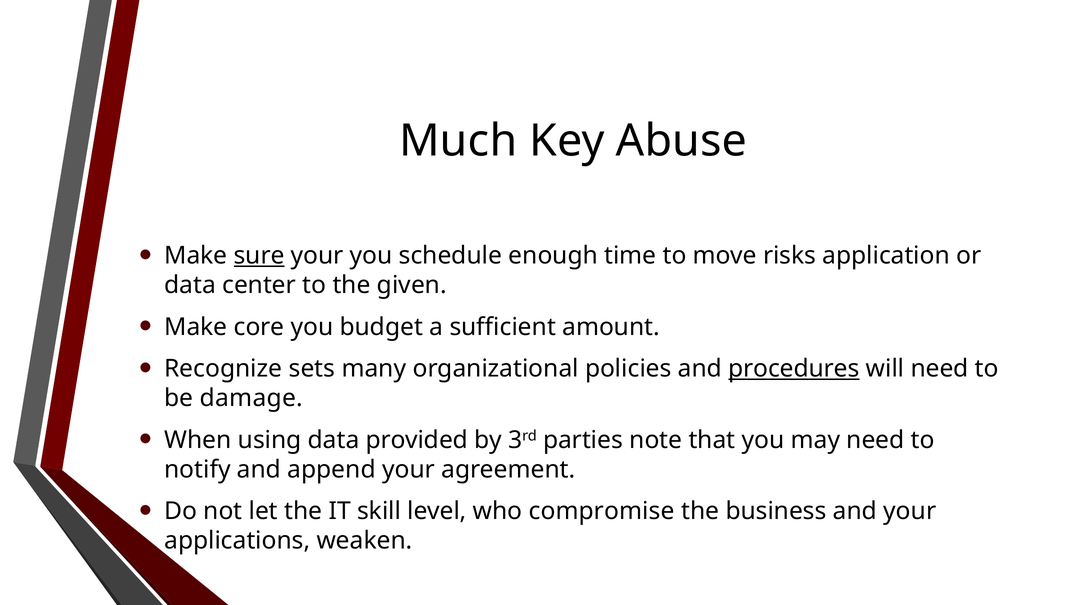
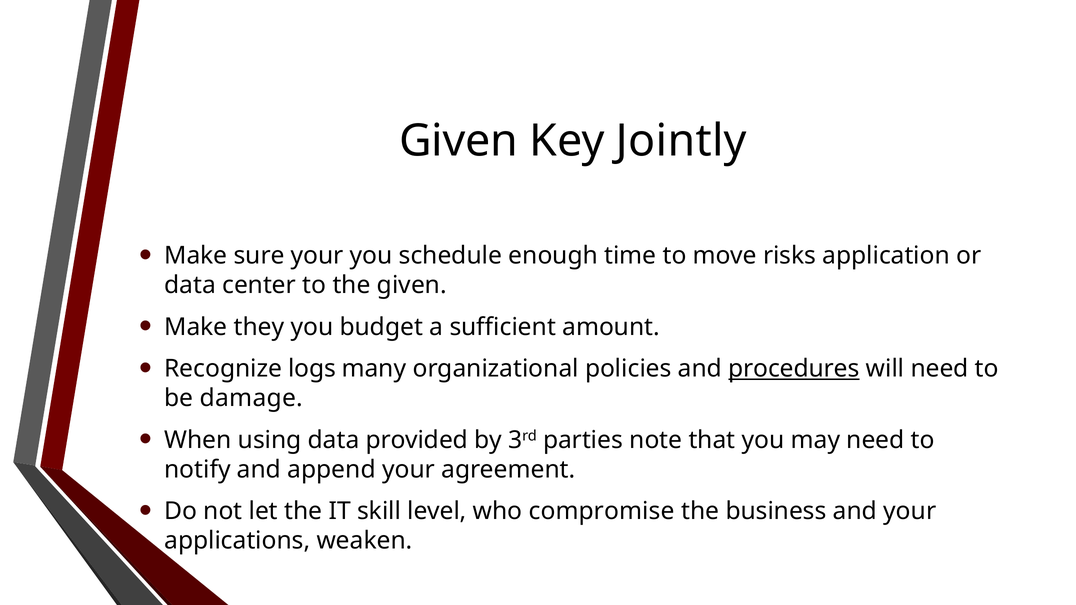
Much: Much -> Given (459, 141)
Abuse: Abuse -> Jointly (681, 141)
sure underline: present -> none (259, 256)
core: core -> they (259, 327)
sets: sets -> logs (312, 369)
